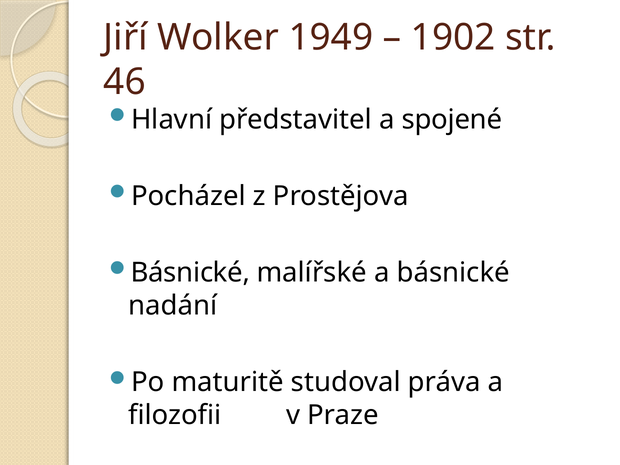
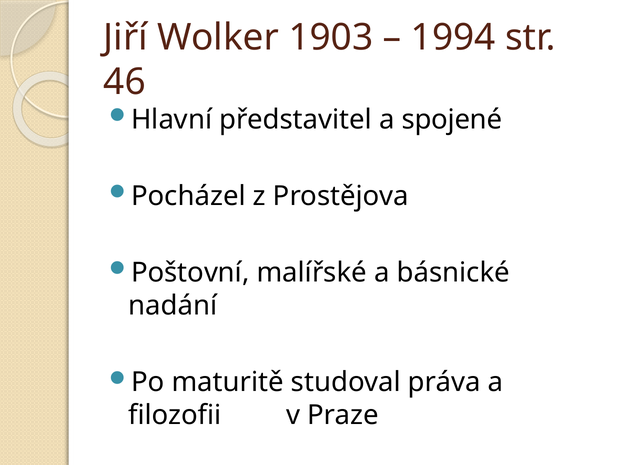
1949: 1949 -> 1903 (331, 38)
1902: 1902 -> 1994 (453, 38)
Básnické: Básnické -> Poštovní (190, 273)
